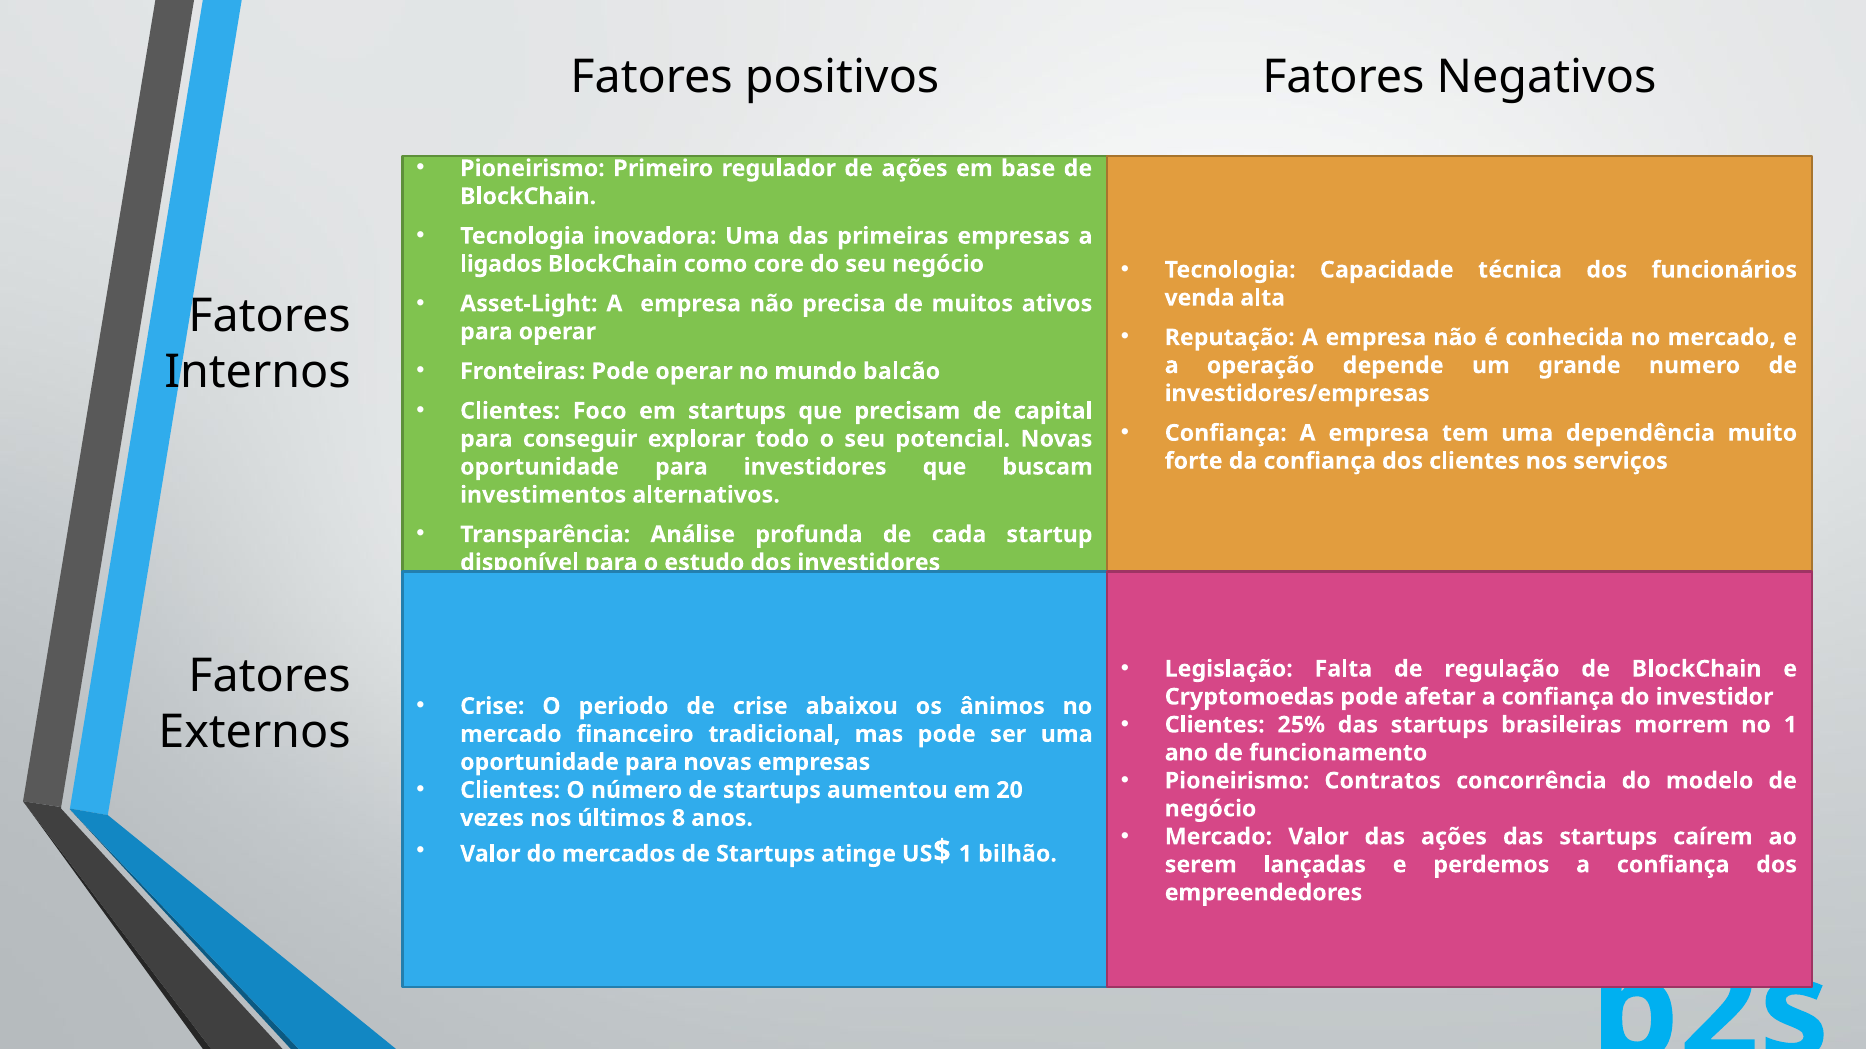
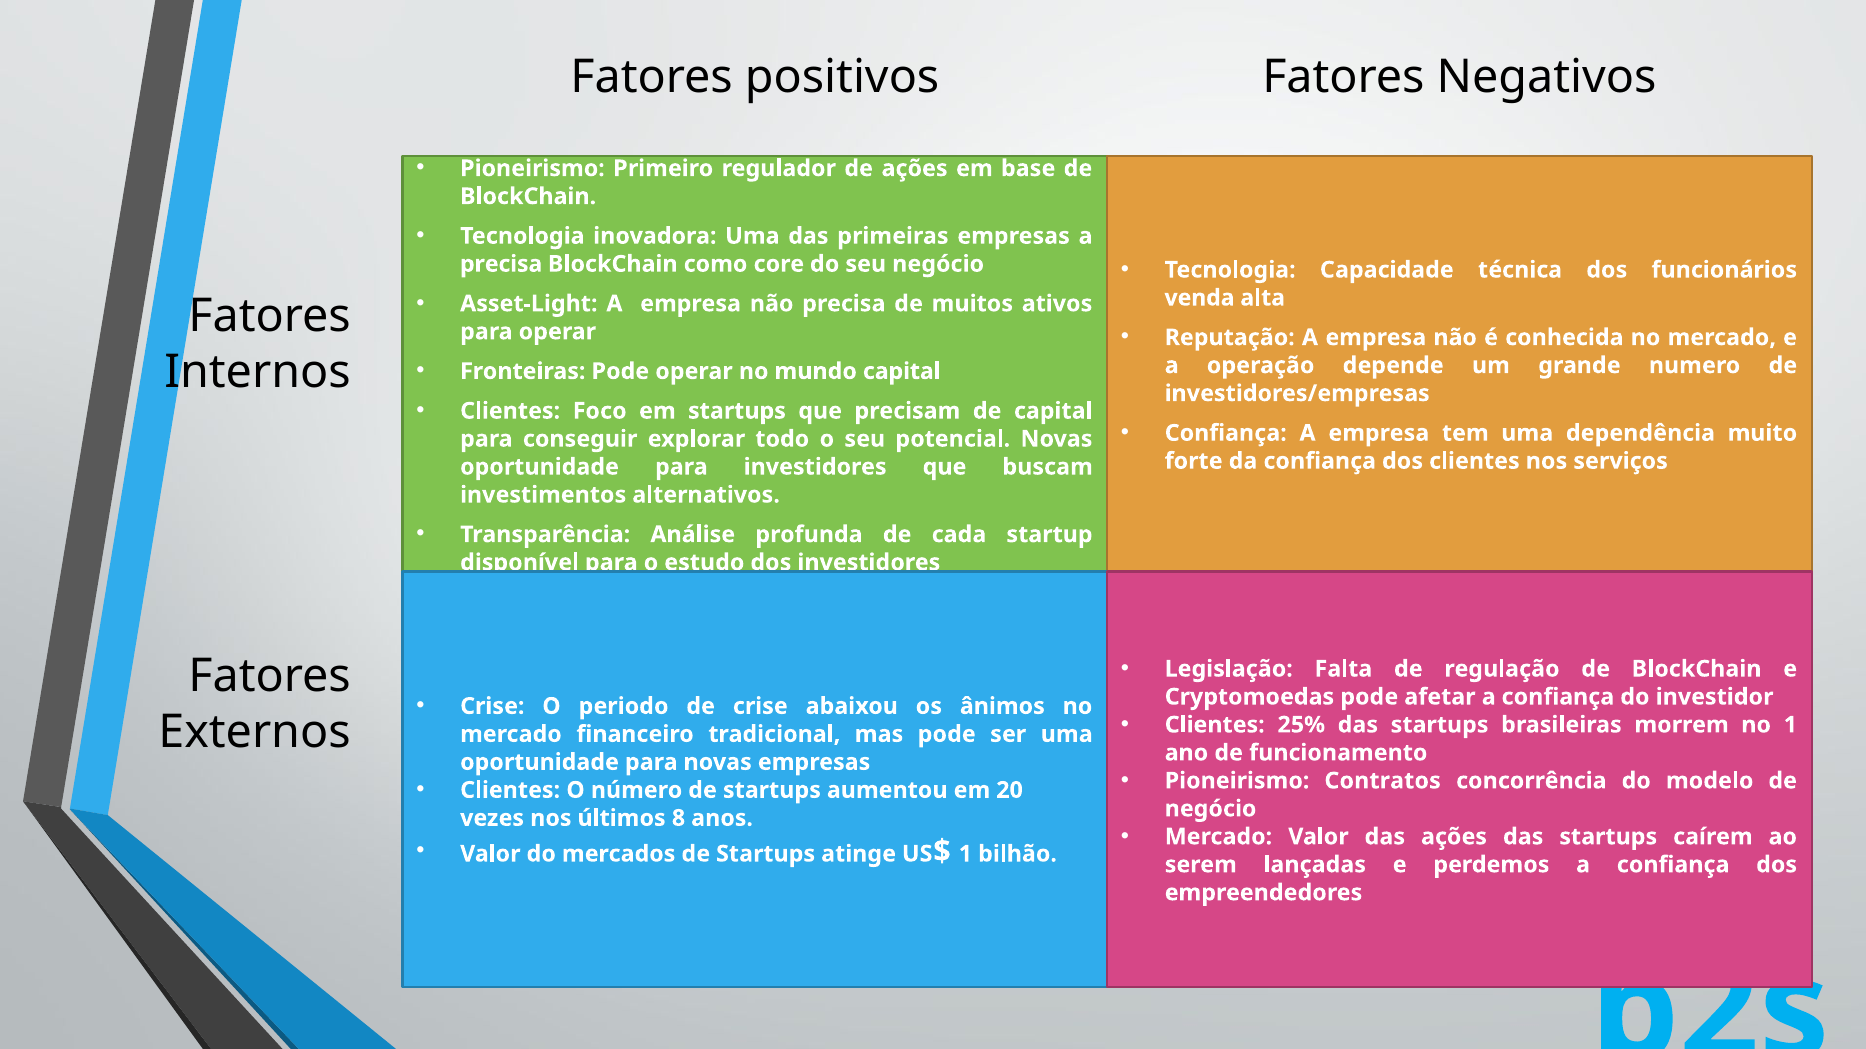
ligados: ligados -> precisa (501, 264)
mundo balcão: balcão -> capital (902, 371)
